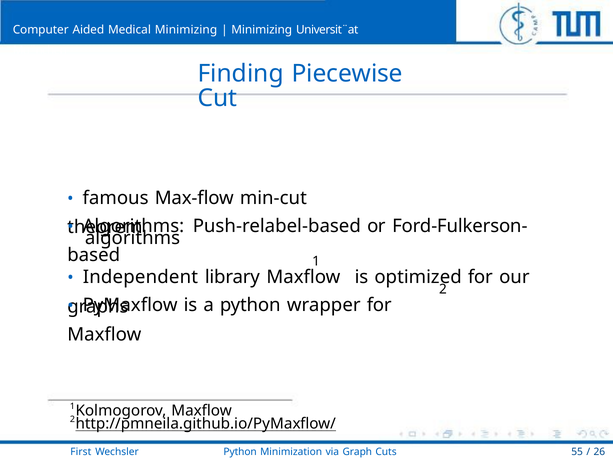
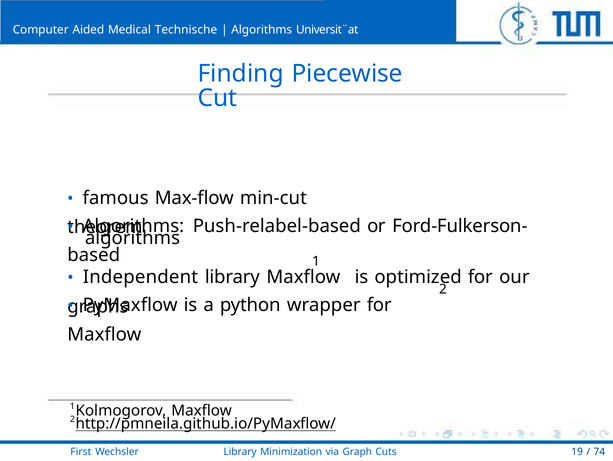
Medical Minimizing: Minimizing -> Technische (186, 30)
Minimizing: Minimizing -> Algorithms (262, 30)
Wechsler Python: Python -> Library (240, 452)
55: 55 -> 19 (577, 452)
26: 26 -> 74 (599, 452)
